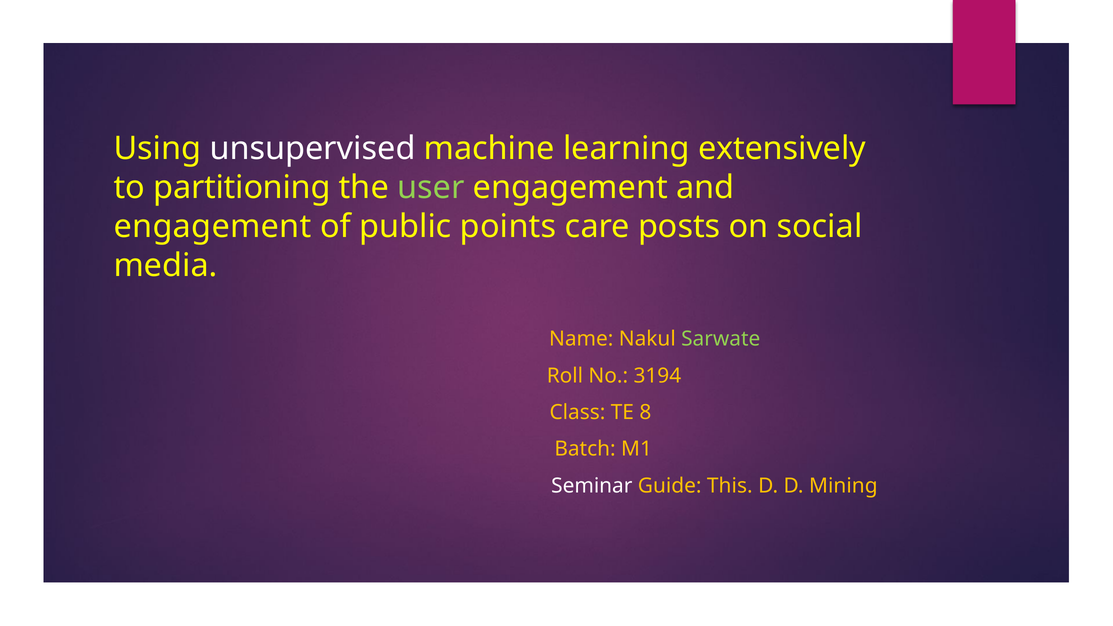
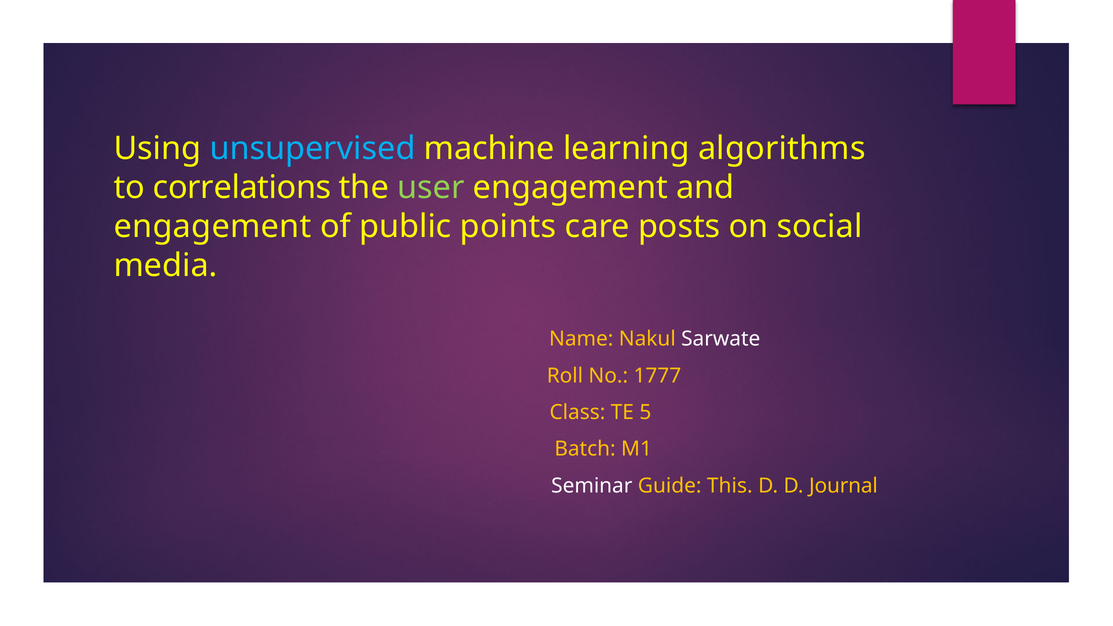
unsupervised colour: white -> light blue (313, 148)
extensively: extensively -> algorithms (782, 148)
partitioning: partitioning -> correlations (242, 187)
Sarwate colour: light green -> white (721, 339)
3194: 3194 -> 1777 (657, 376)
8: 8 -> 5 (645, 412)
Mining: Mining -> Journal (843, 486)
